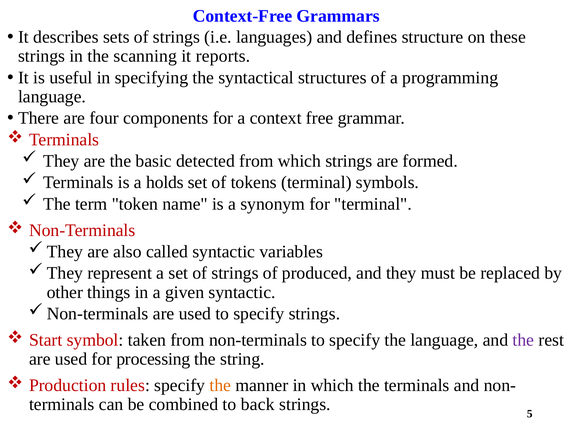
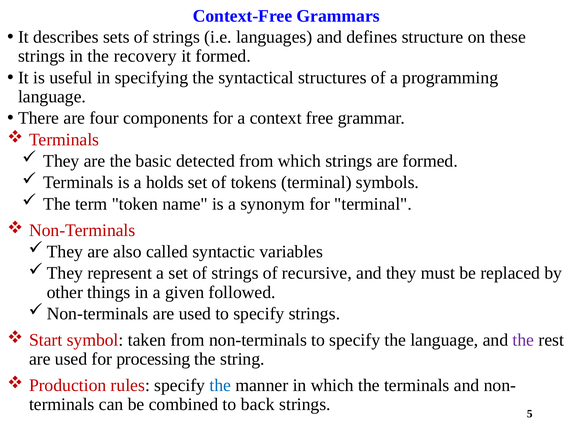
scanning: scanning -> recovery (145, 56)
it reports: reports -> formed (223, 56)
produced: produced -> recursive (317, 273)
given syntactic: syntactic -> followed (242, 293)
the colour: orange -> blue (220, 386)
